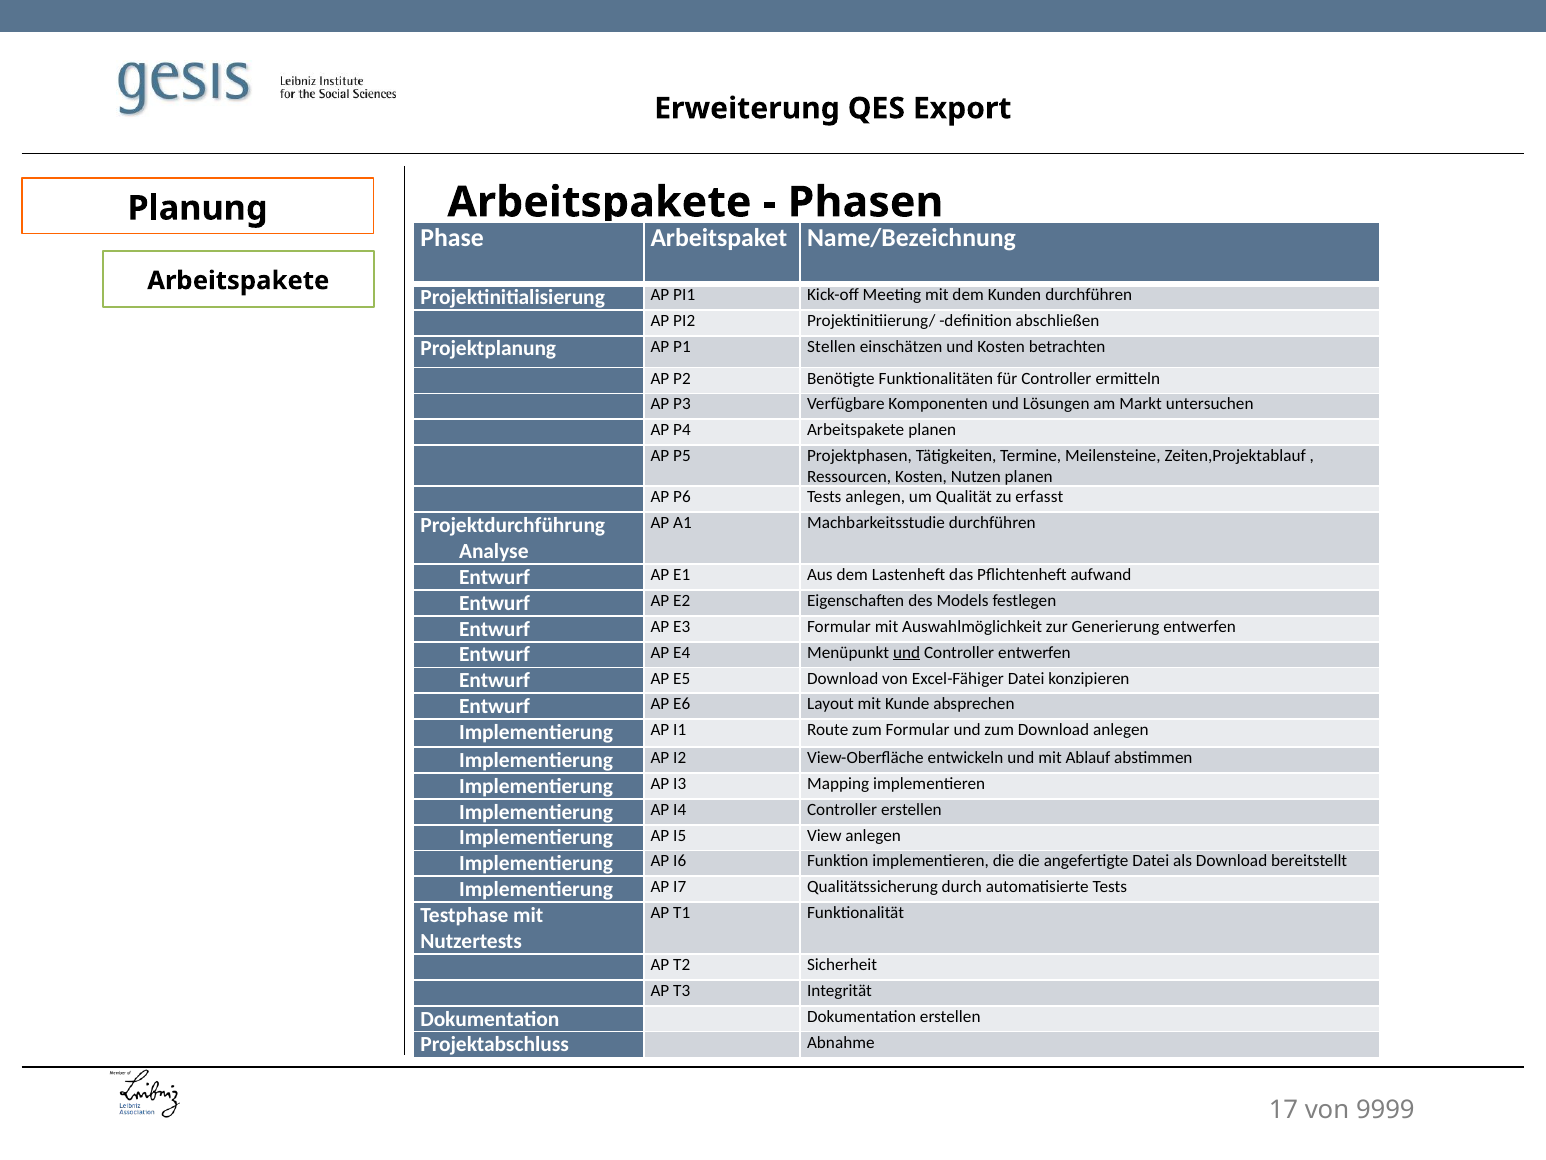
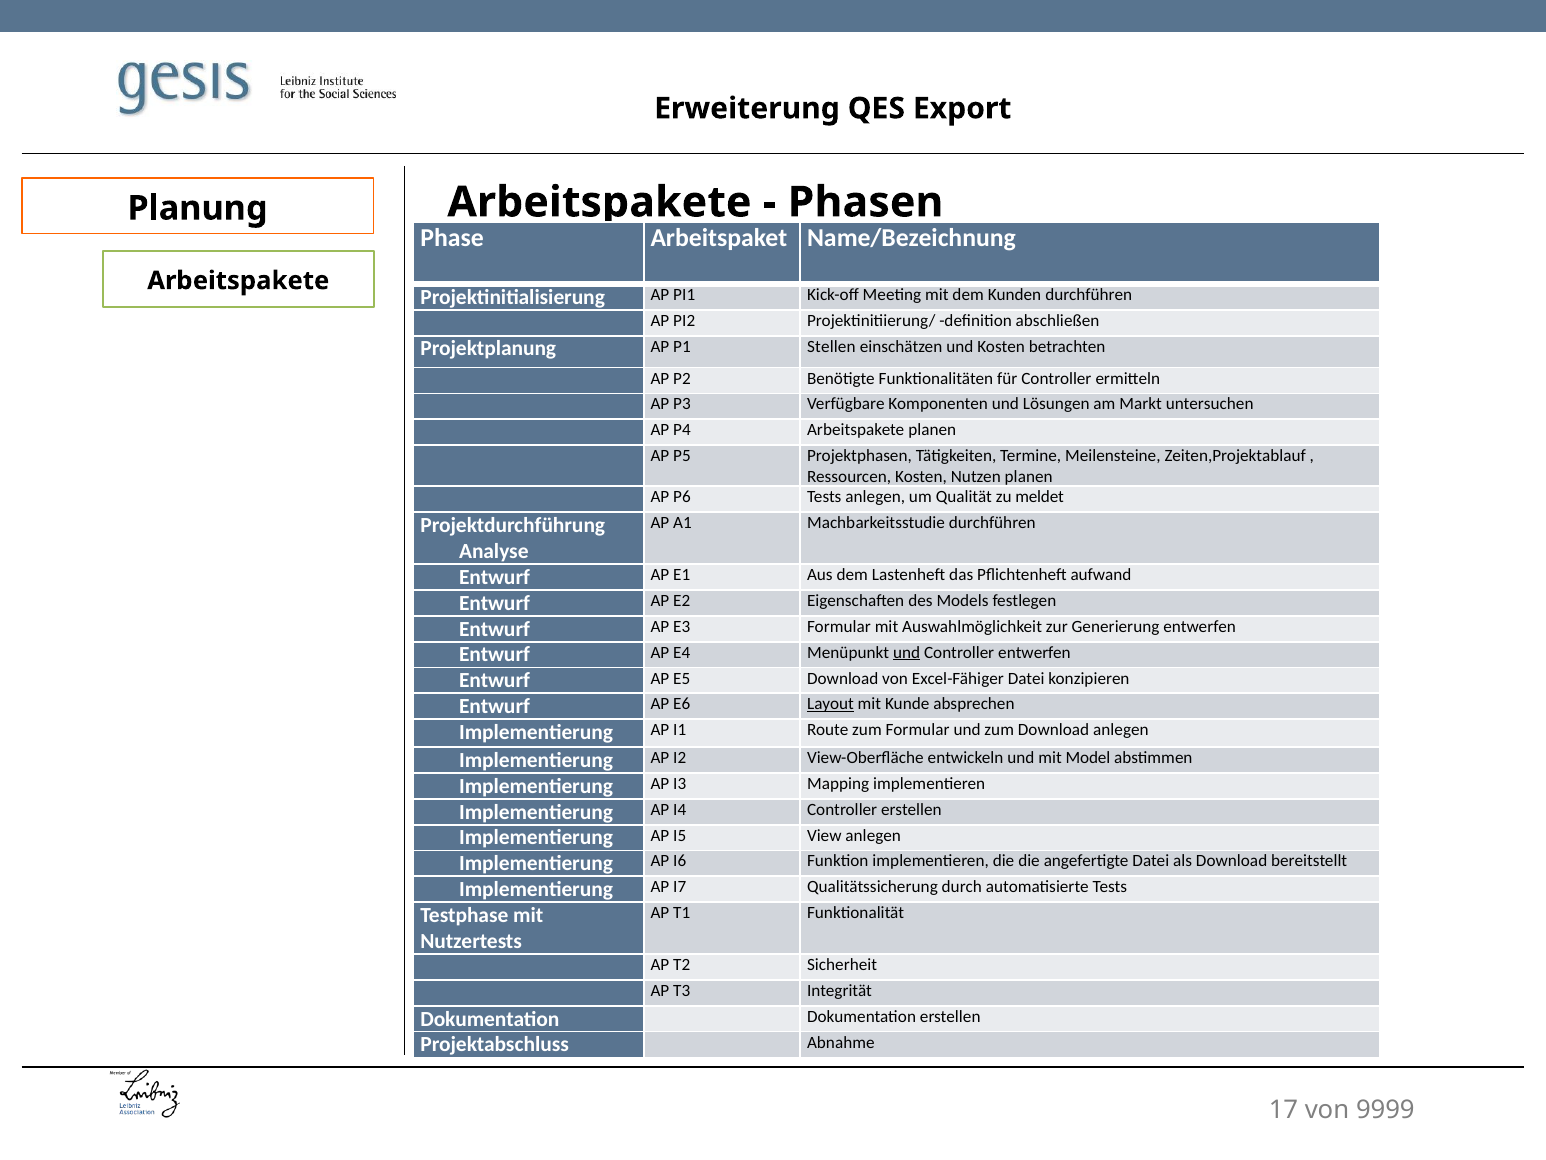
erfasst: erfasst -> meldet (1040, 497)
Layout underline: none -> present (830, 704)
Ablauf: Ablauf -> Model (1088, 757)
